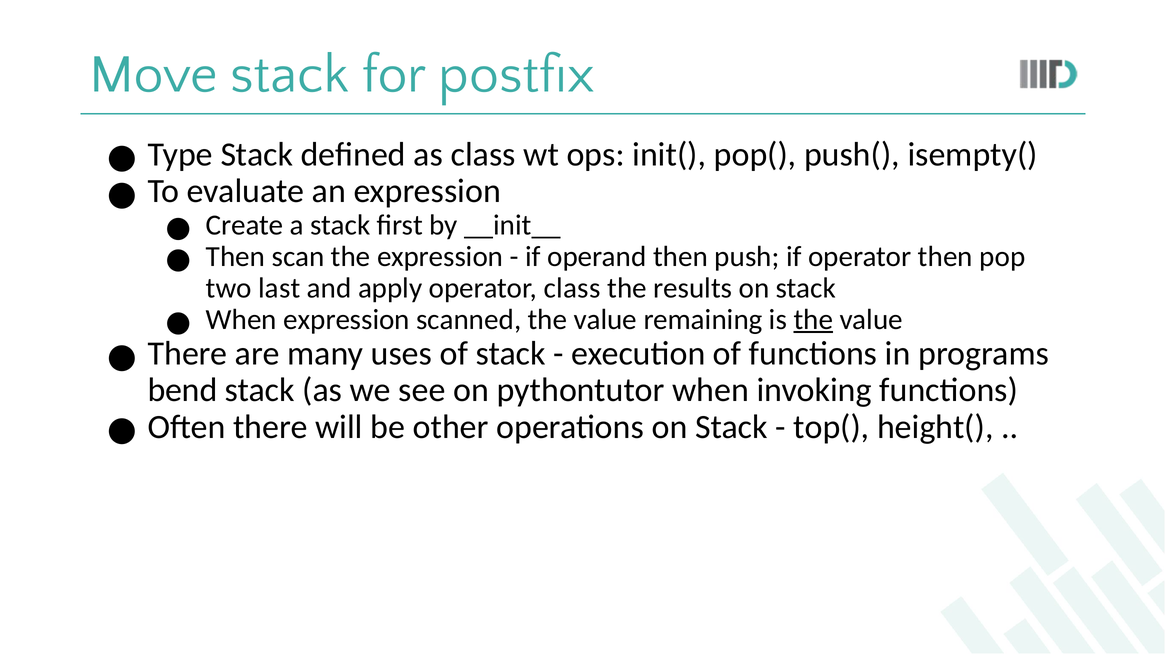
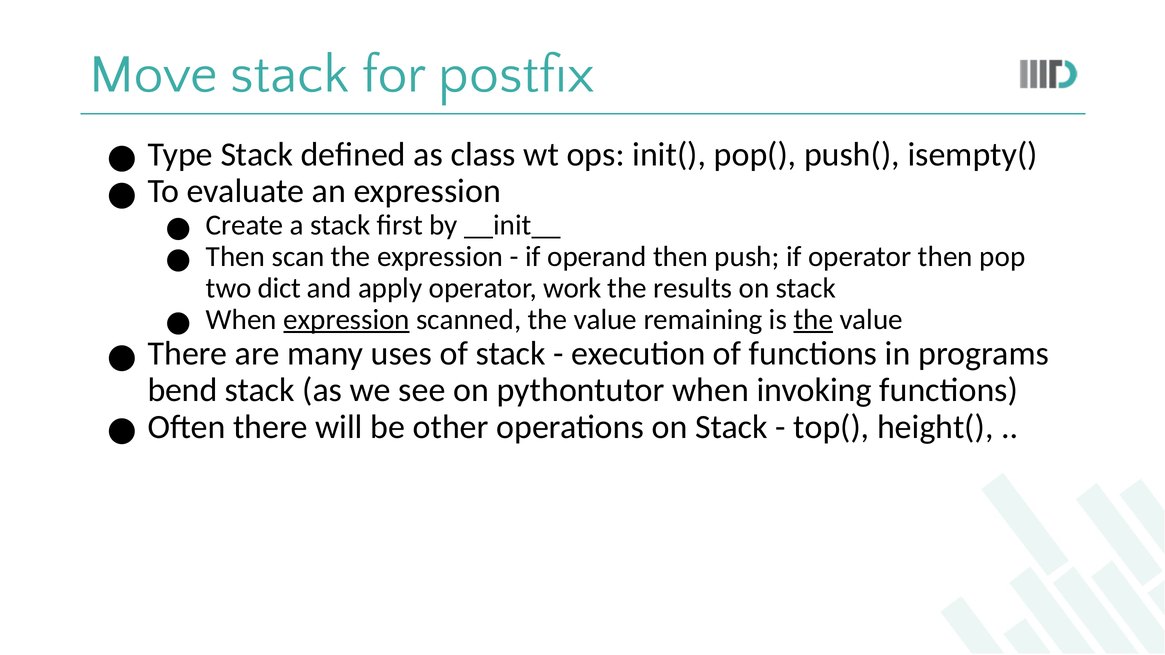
last: last -> dict (279, 288)
operator class: class -> work (572, 288)
expression underline: none -> present (347, 320)
